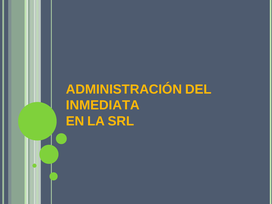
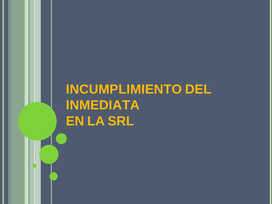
ADMINISTRACIÓN: ADMINISTRACIÓN -> INCUMPLIMIENTO (124, 89)
